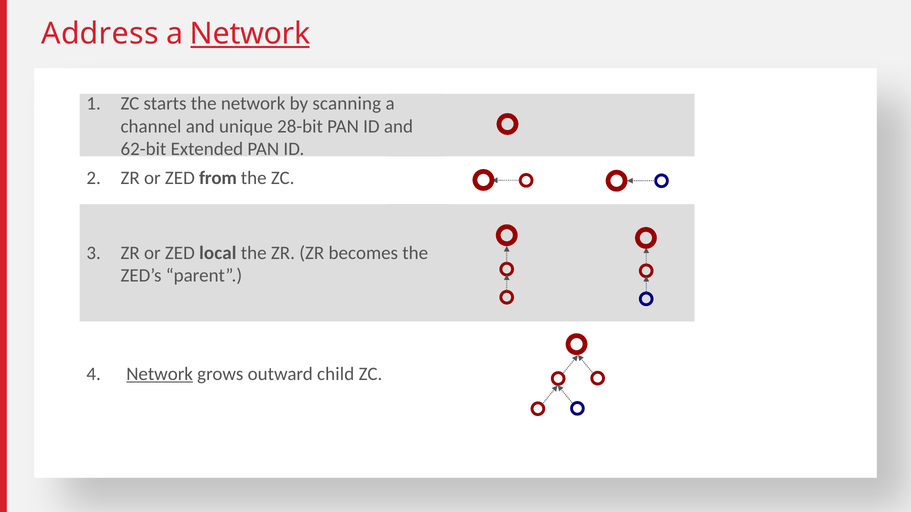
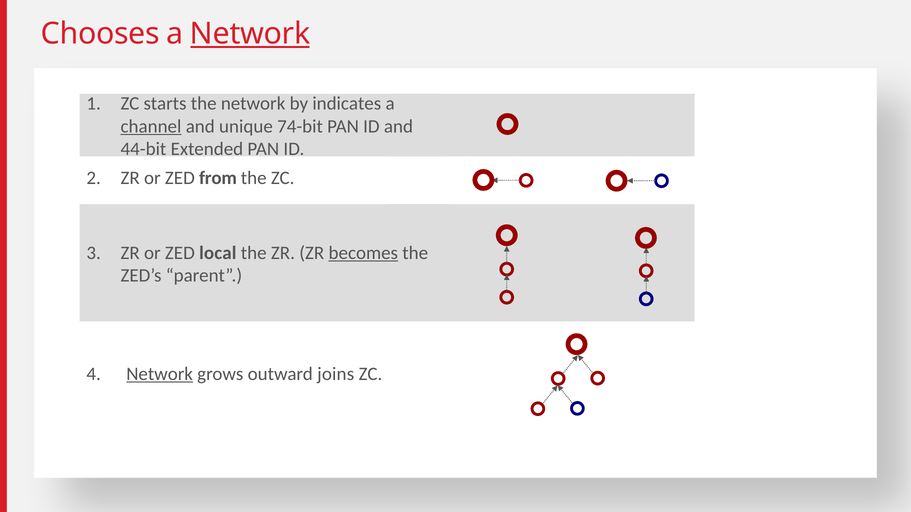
Address: Address -> Chooses (100, 34)
scanning: scanning -> indicates (347, 104)
channel underline: none -> present (151, 127)
28-bit: 28-bit -> 74-bit (300, 127)
62-bit: 62-bit -> 44-bit (143, 149)
becomes underline: none -> present (363, 253)
child: child -> joins (336, 374)
